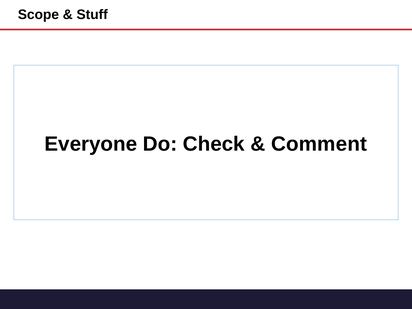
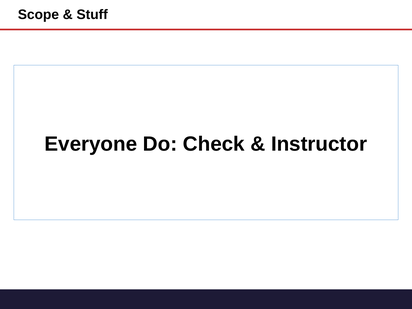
Comment: Comment -> Instructor (319, 144)
